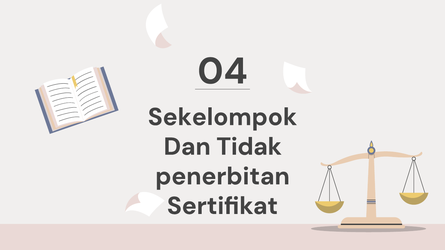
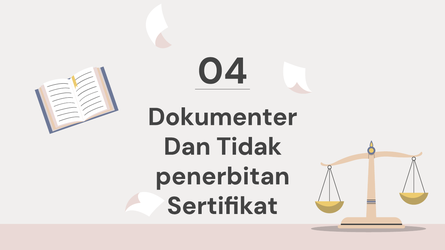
Sekelompok: Sekelompok -> Dokumenter (223, 117)
